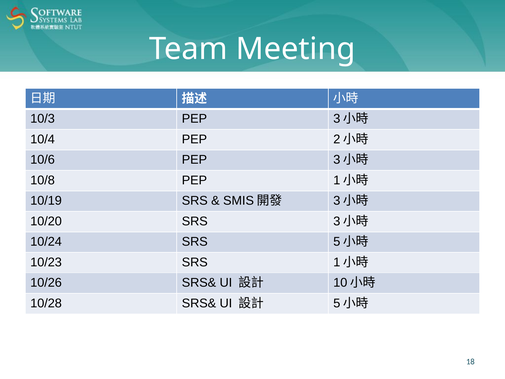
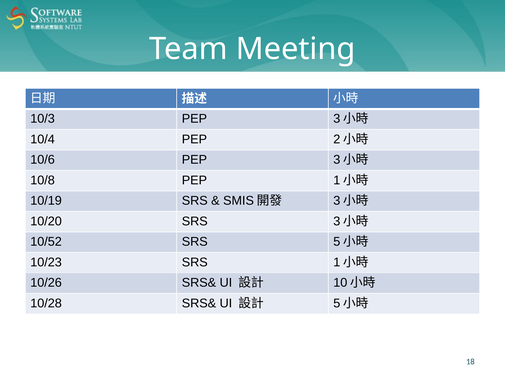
10/24: 10/24 -> 10/52 (46, 242)
